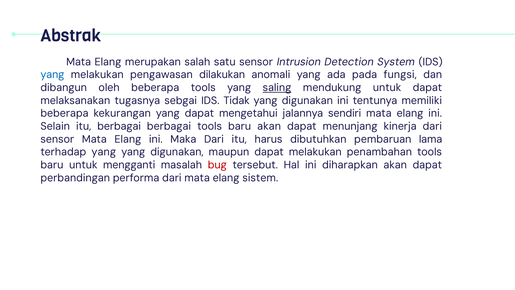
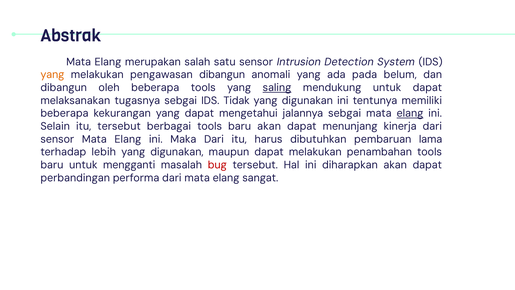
yang colour: blue -> orange (52, 75)
pengawasan dilakukan: dilakukan -> dibangun (222, 75)
fungsi: fungsi -> belum (400, 75)
jalannya sendiri: sendiri -> sebgai (345, 113)
elang underline: none -> present (410, 113)
itu berbagai: berbagai -> tersebut (119, 126)
terhadap yang: yang -> lebih (104, 152)
sistem: sistem -> sangat (260, 178)
